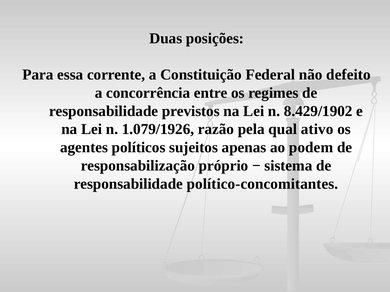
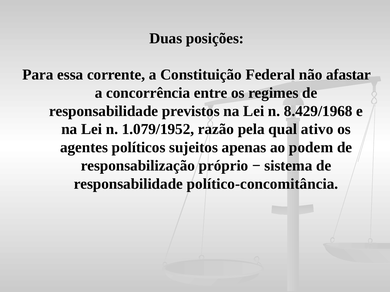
defeito: defeito -> afastar (349, 75)
8.429/1902: 8.429/1902 -> 8.429/1968 (318, 111)
1.079/1926: 1.079/1926 -> 1.079/1952 (158, 129)
político-concomitantes: político-concomitantes -> político-concomitância (262, 184)
